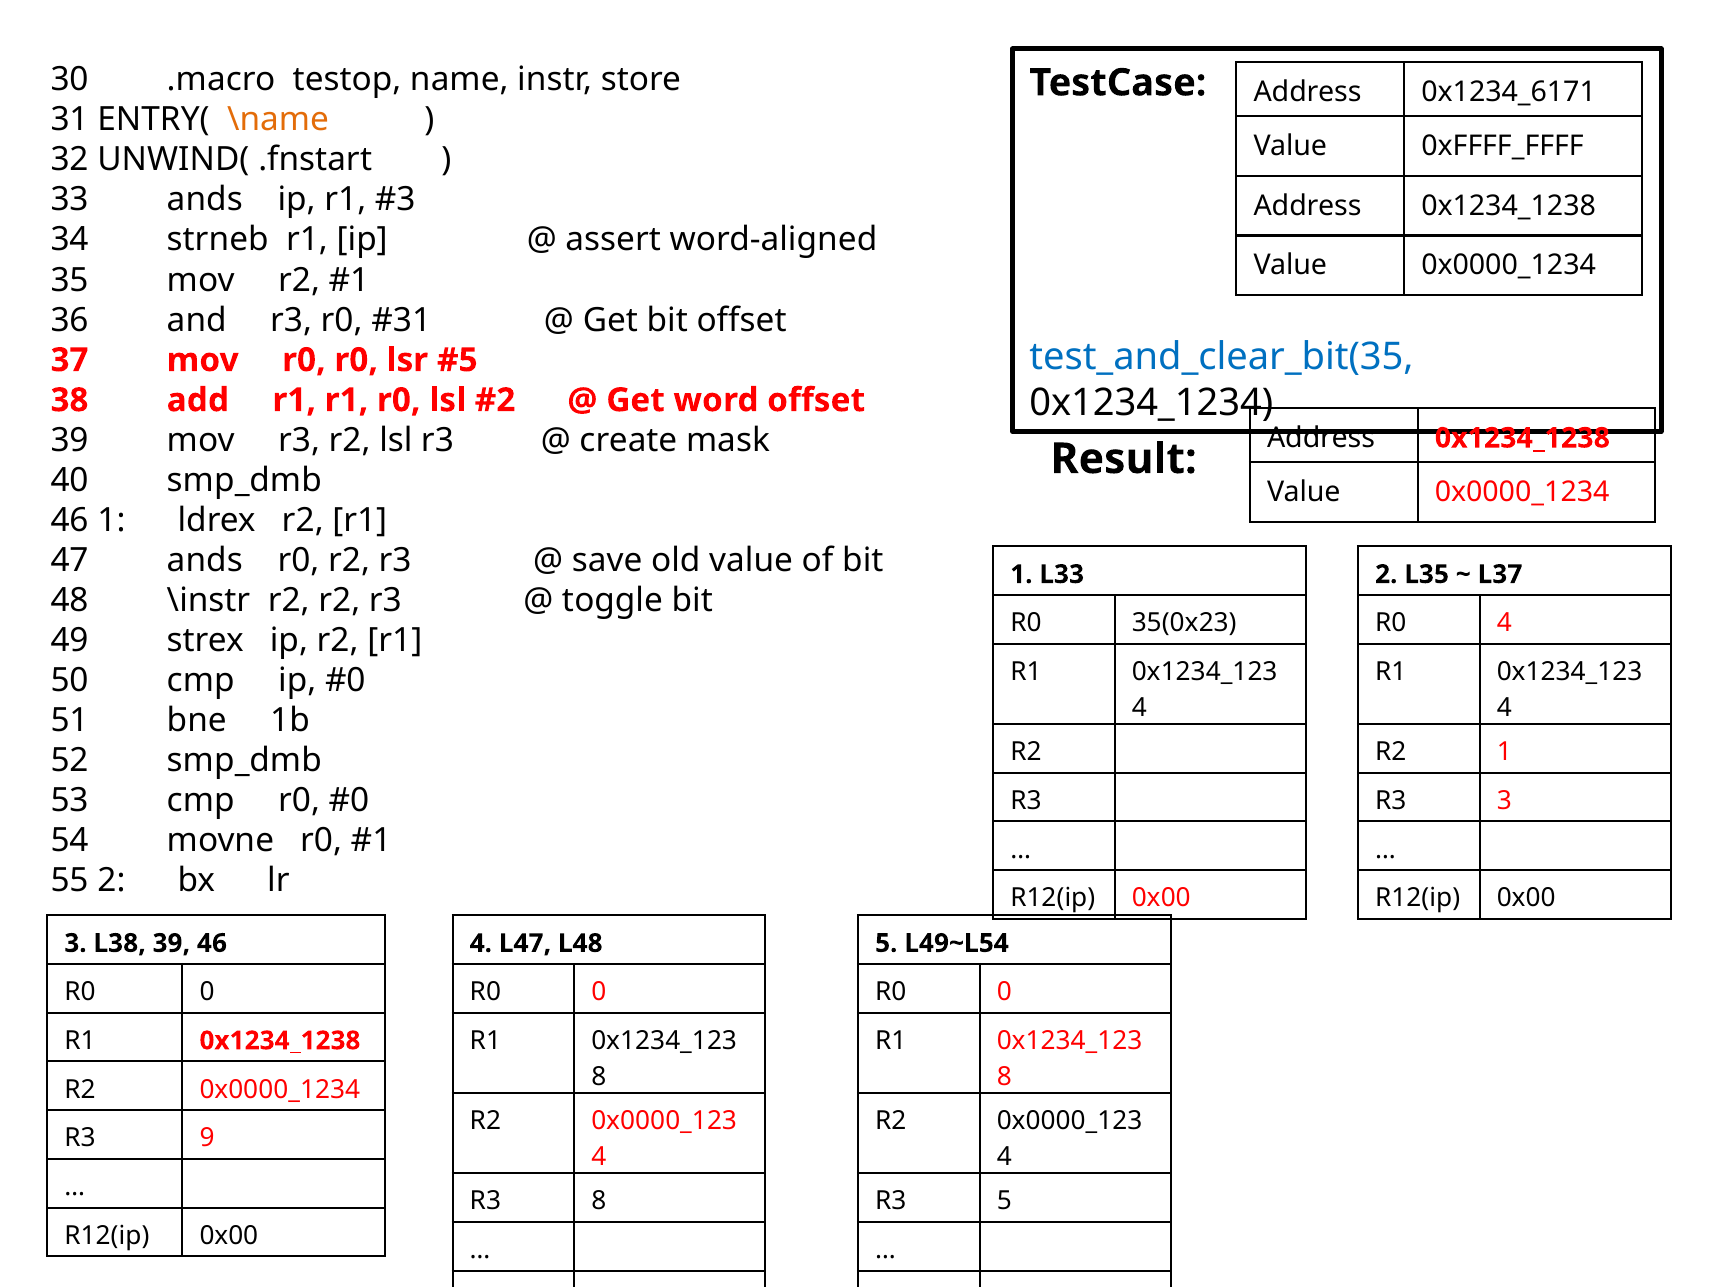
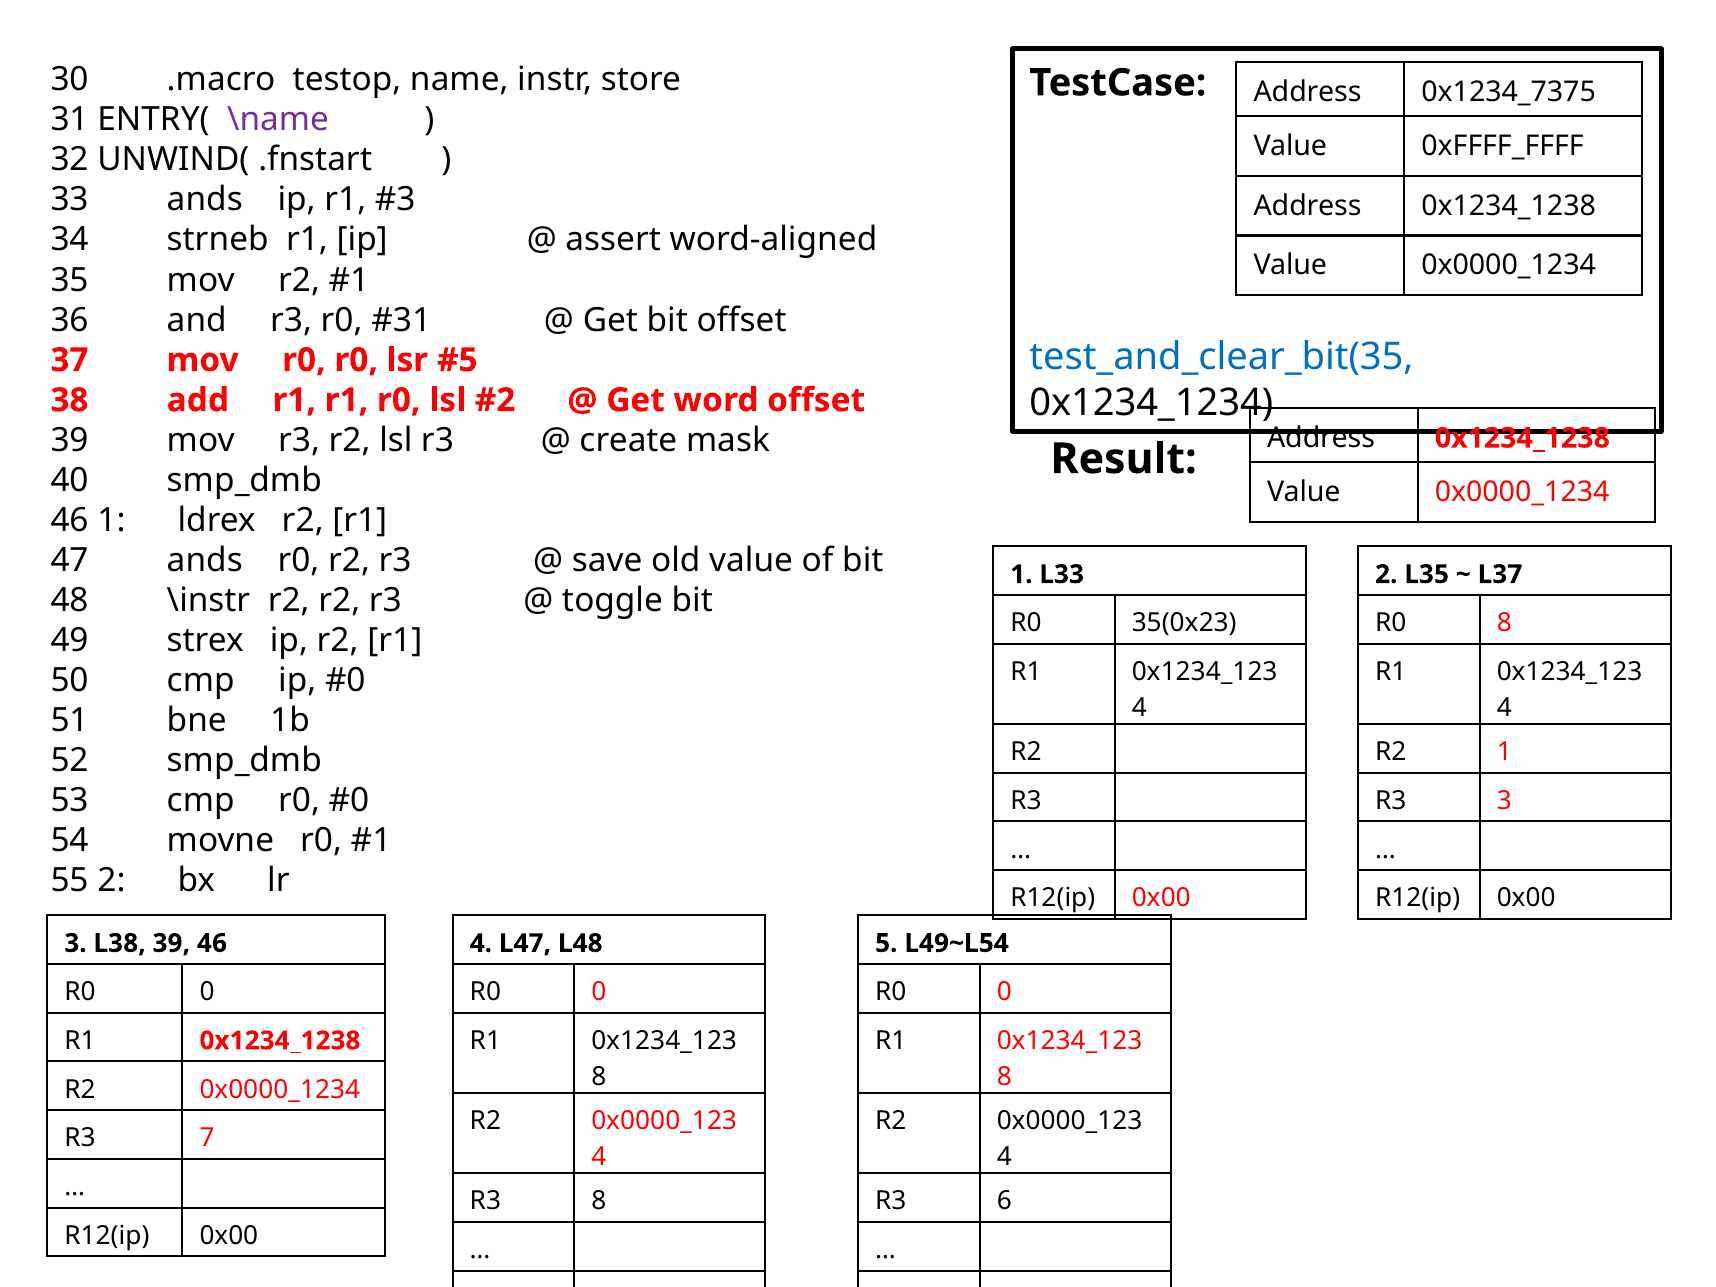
0x1234_6171: 0x1234_6171 -> 0x1234_7375 (1509, 92)
\name colour: orange -> purple (278, 120)
R0 4: 4 -> 8 (1504, 623)
9: 9 -> 7 (207, 1138)
R3 5: 5 -> 6 (1004, 1201)
